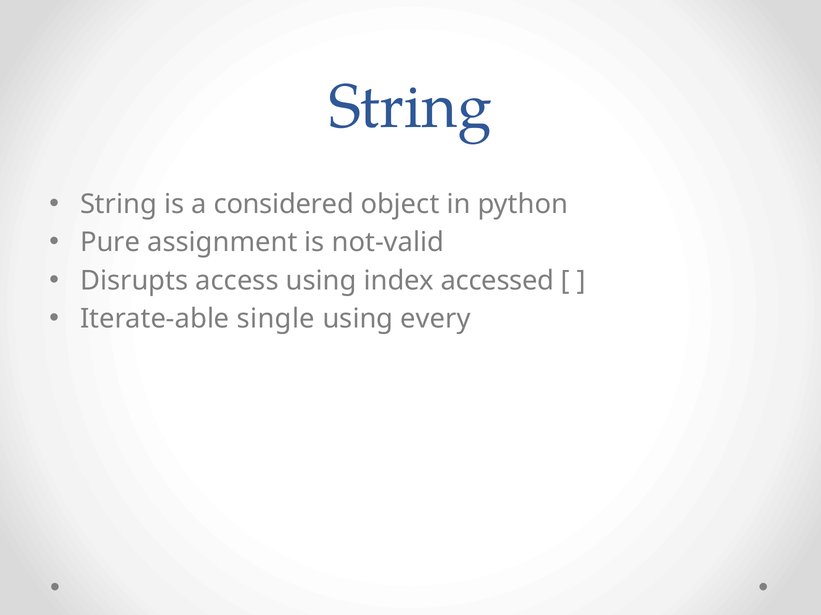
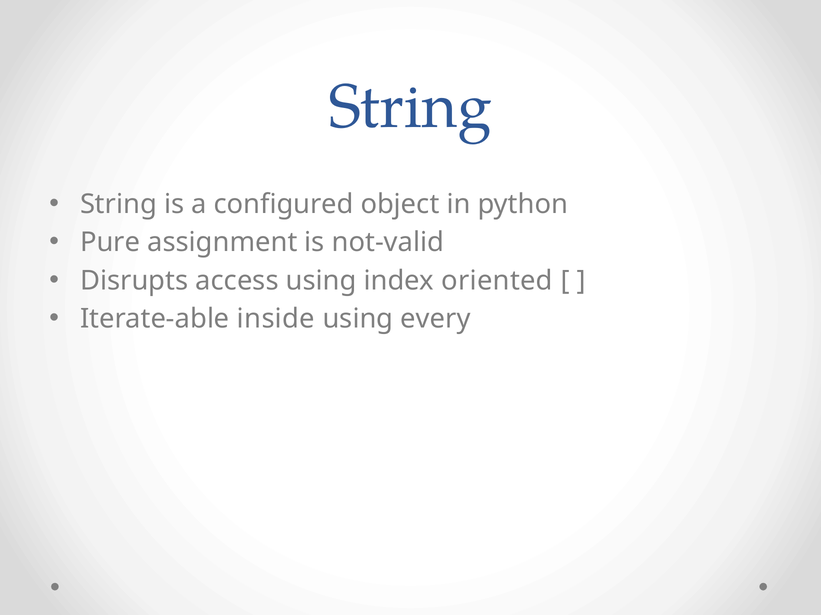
considered: considered -> configured (284, 204)
accessed: accessed -> oriented (497, 281)
single: single -> inside (276, 319)
